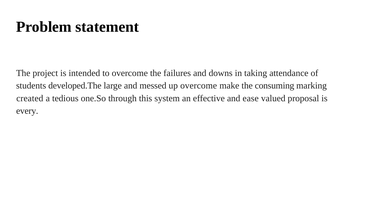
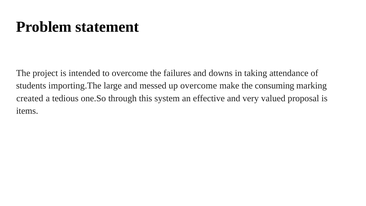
developed.The: developed.The -> importing.The (75, 86)
ease: ease -> very (251, 98)
every: every -> items (27, 111)
